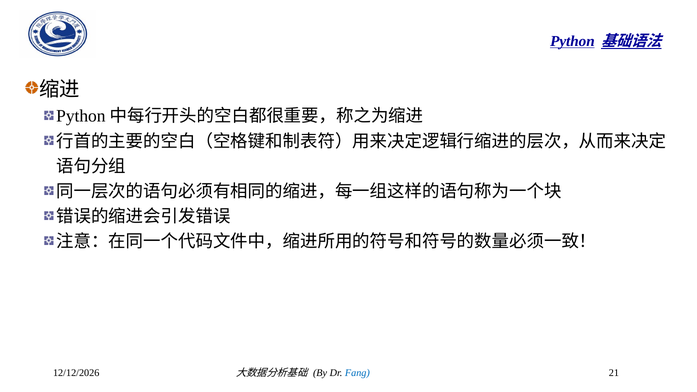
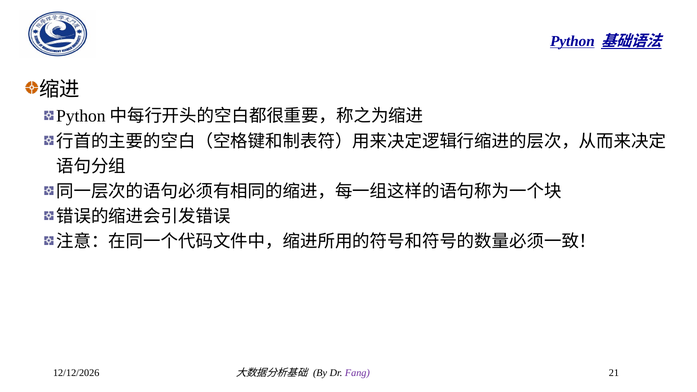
Fang colour: blue -> purple (357, 373)
